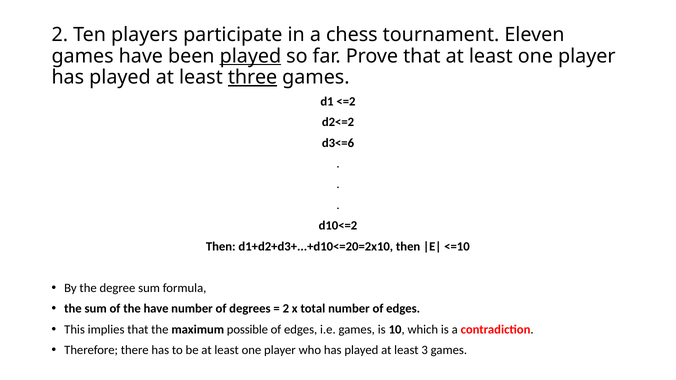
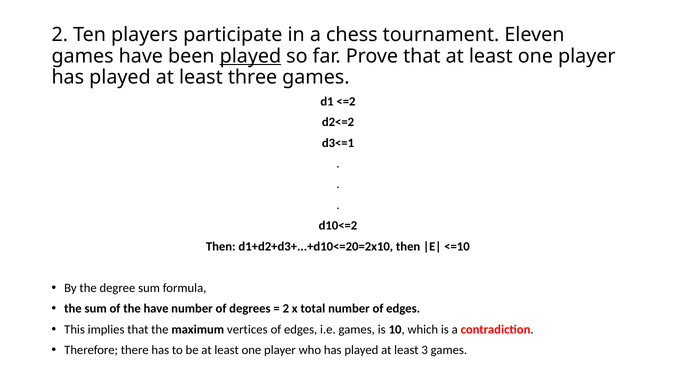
three underline: present -> none (253, 77)
d3<=6: d3<=6 -> d3<=1 (338, 143)
possible: possible -> vertices (247, 330)
